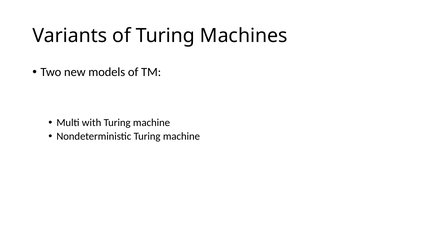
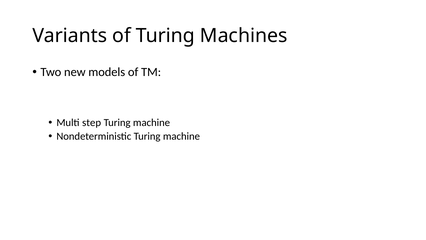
with: with -> step (92, 122)
